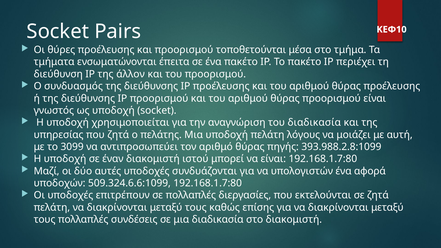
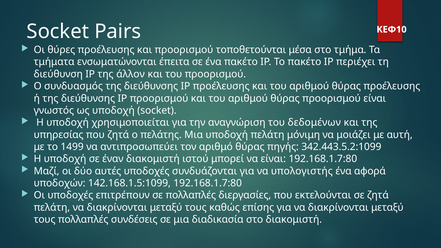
του διαδικασία: διαδικασία -> δεδομένων (314, 123)
λόγους: λόγους -> μόνιμη (303, 135)
3099: 3099 -> 1499 (72, 147)
393.988.2.8:1099: 393.988.2.8:1099 -> 342.443.5.2:1099 (341, 147)
υπολογιστών: υπολογιστών -> υπολογιστής (302, 171)
509.324.6.6:1099: 509.324.6.6:1099 -> 142.168.1.5:1099 (129, 183)
